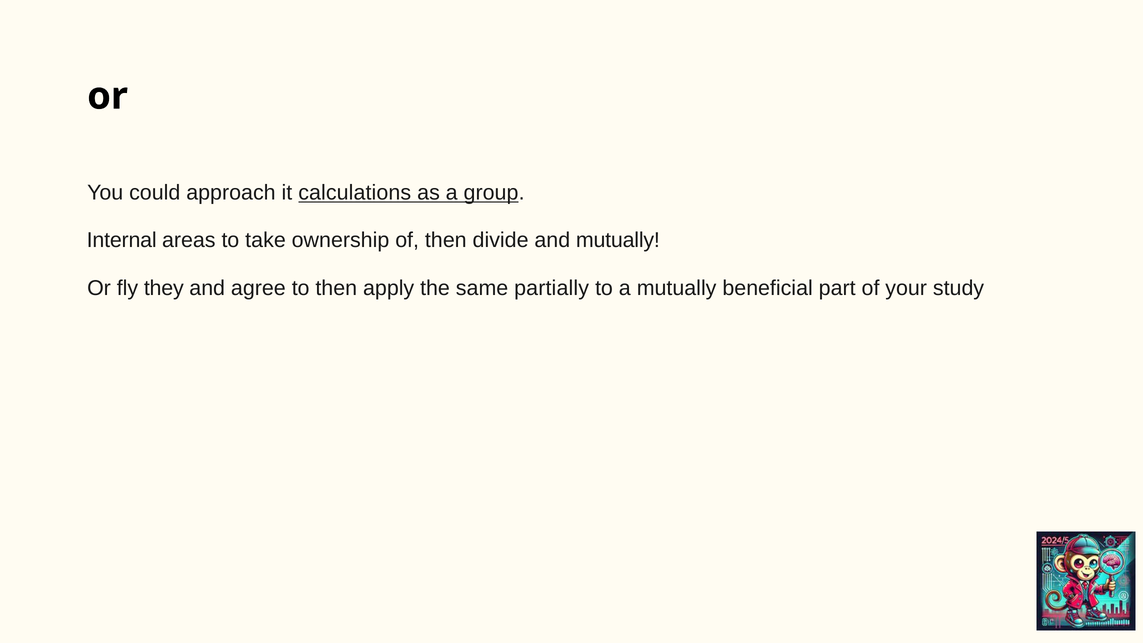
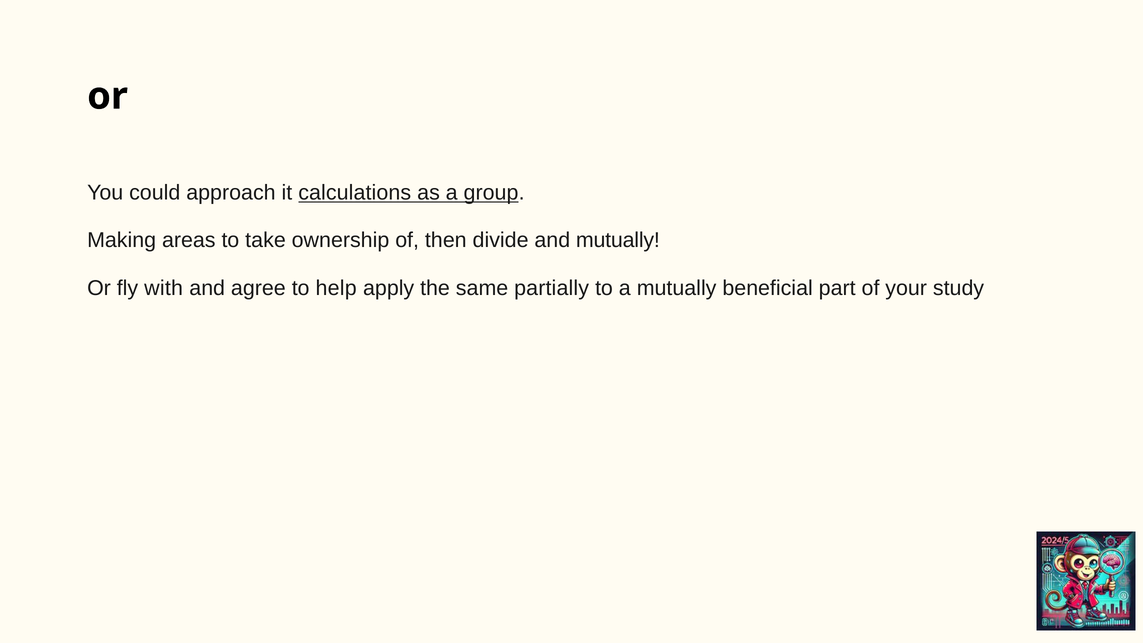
Internal: Internal -> Making (122, 240)
they: they -> with (164, 288)
to then: then -> help (336, 288)
